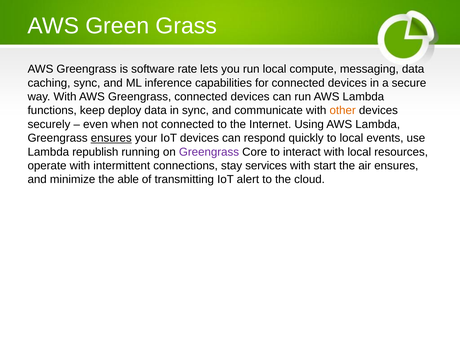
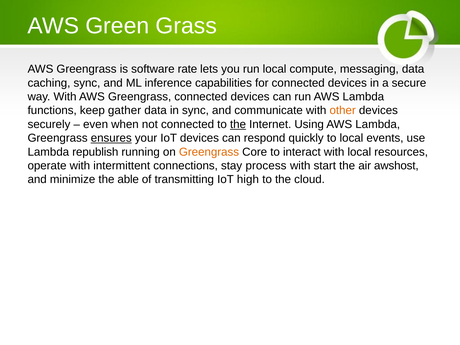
deploy: deploy -> gather (125, 110)
the underline: none -> present (238, 124)
Greengrass colour: purple -> orange (209, 152)
services: services -> process (266, 166)
air ensures: ensures -> awshost (396, 166)
alert: alert -> high (248, 179)
